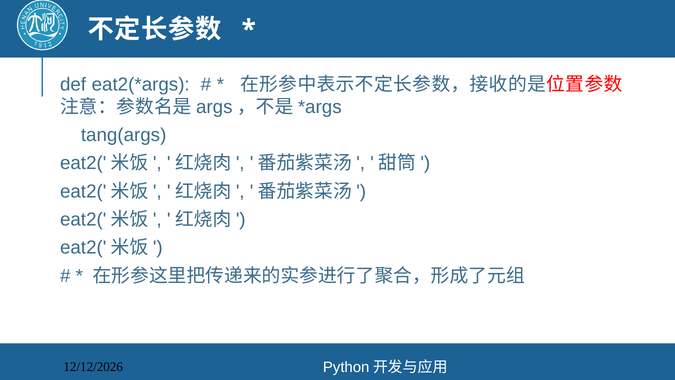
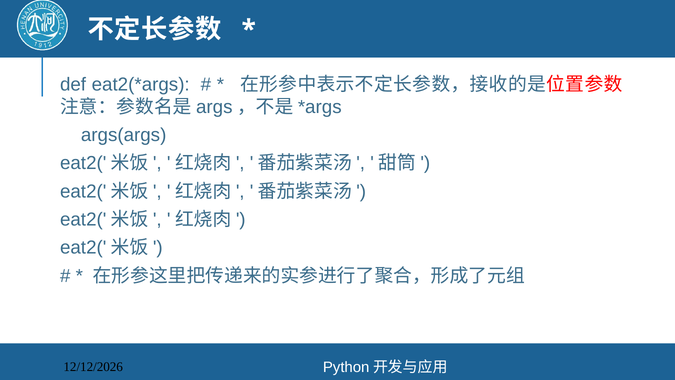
tang(args: tang(args -> args(args (124, 135)
